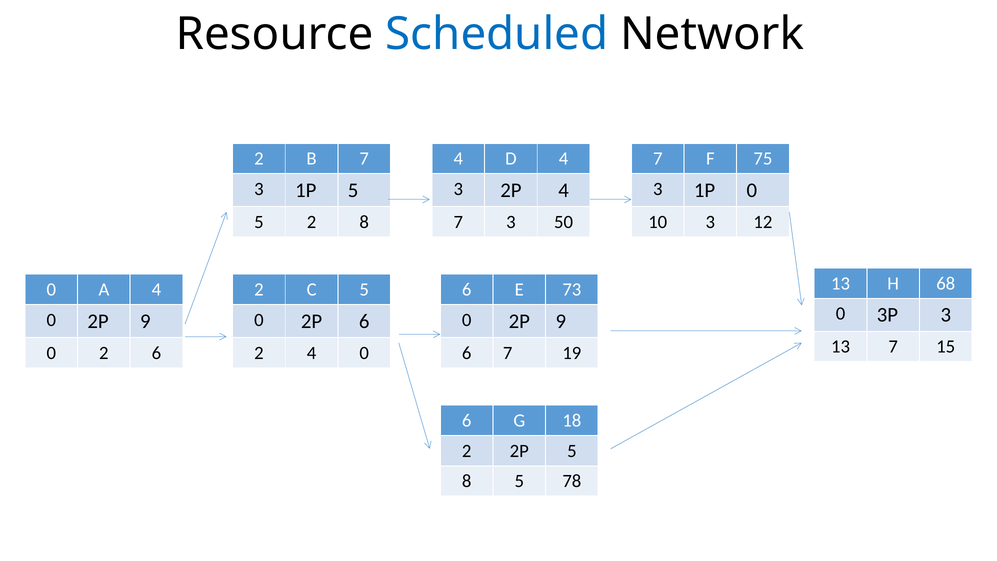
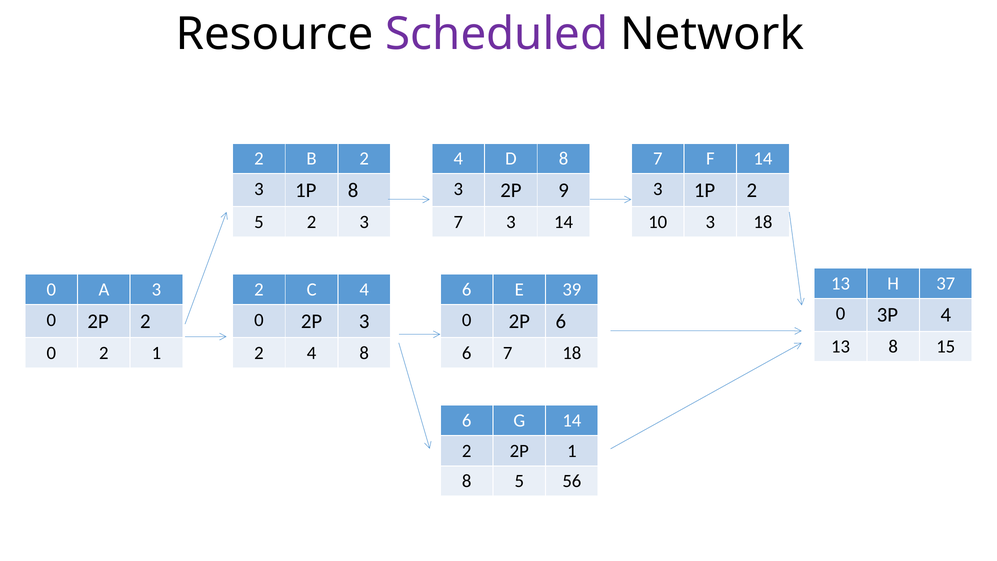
Scheduled colour: blue -> purple (497, 34)
B 7: 7 -> 2 (364, 159)
D 4: 4 -> 8 (564, 159)
F 75: 75 -> 14 (763, 159)
1P 5: 5 -> 8 (353, 190)
2P 4: 4 -> 9 (564, 190)
1P 0: 0 -> 2 (752, 190)
5 2 8: 8 -> 3 (364, 222)
3 50: 50 -> 14 (564, 222)
3 12: 12 -> 18 (763, 222)
68: 68 -> 37 (946, 283)
A 4: 4 -> 3 (156, 290)
C 5: 5 -> 4 (364, 290)
73: 73 -> 39 (572, 290)
3P 3: 3 -> 4 (946, 315)
9: 9 -> 2 (145, 321)
2P 6: 6 -> 3 (364, 321)
9: 9 -> 6 (561, 321)
13 7: 7 -> 8 (893, 347)
2 6: 6 -> 1 (156, 353)
2 4 0: 0 -> 8 (364, 353)
7 19: 19 -> 18 (572, 353)
G 18: 18 -> 14 (572, 420)
2P 5: 5 -> 1 (572, 451)
78: 78 -> 56 (572, 481)
